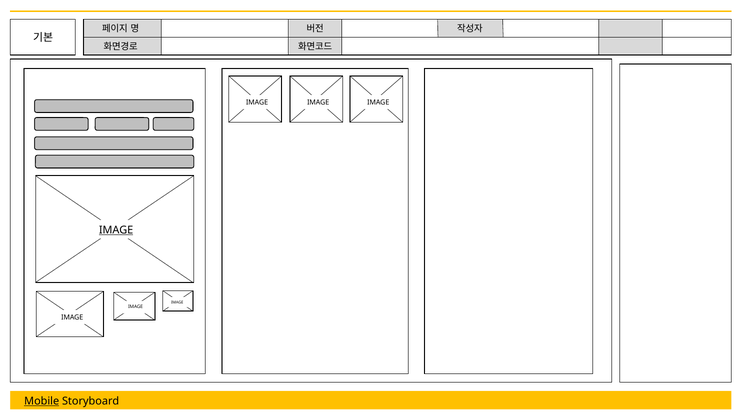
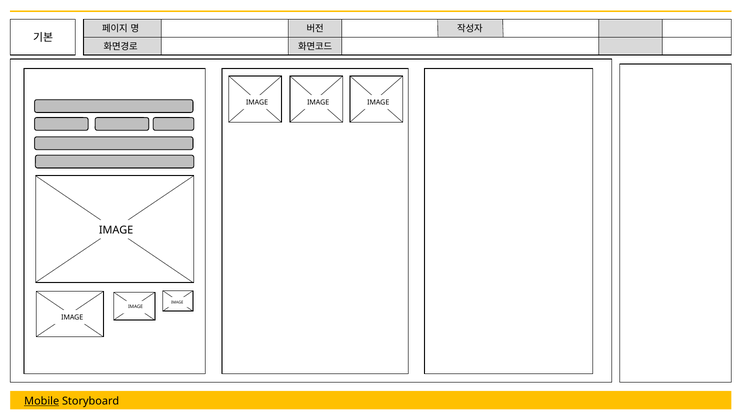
IMAGE underline: present -> none (116, 230)
